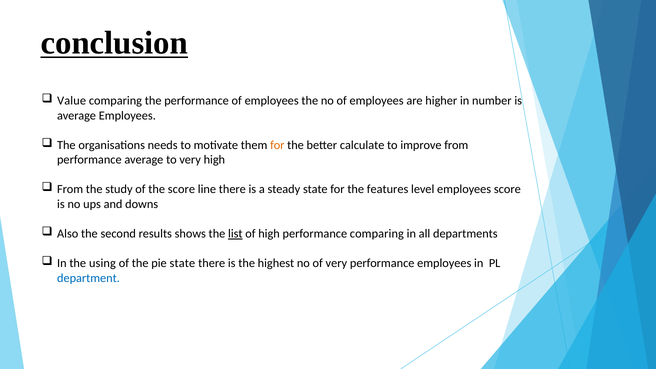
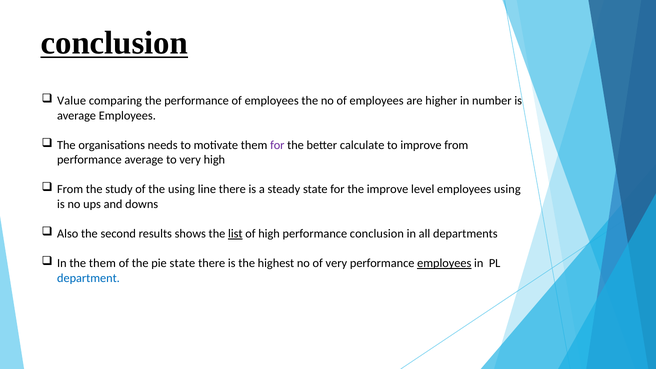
for colour: orange -> purple (277, 145)
the score: score -> using (181, 189)
the features: features -> improve (388, 189)
employees score: score -> using (507, 189)
performance comparing: comparing -> conclusion (377, 234)
the using: using -> them (102, 263)
employees underline: none -> present (444, 263)
